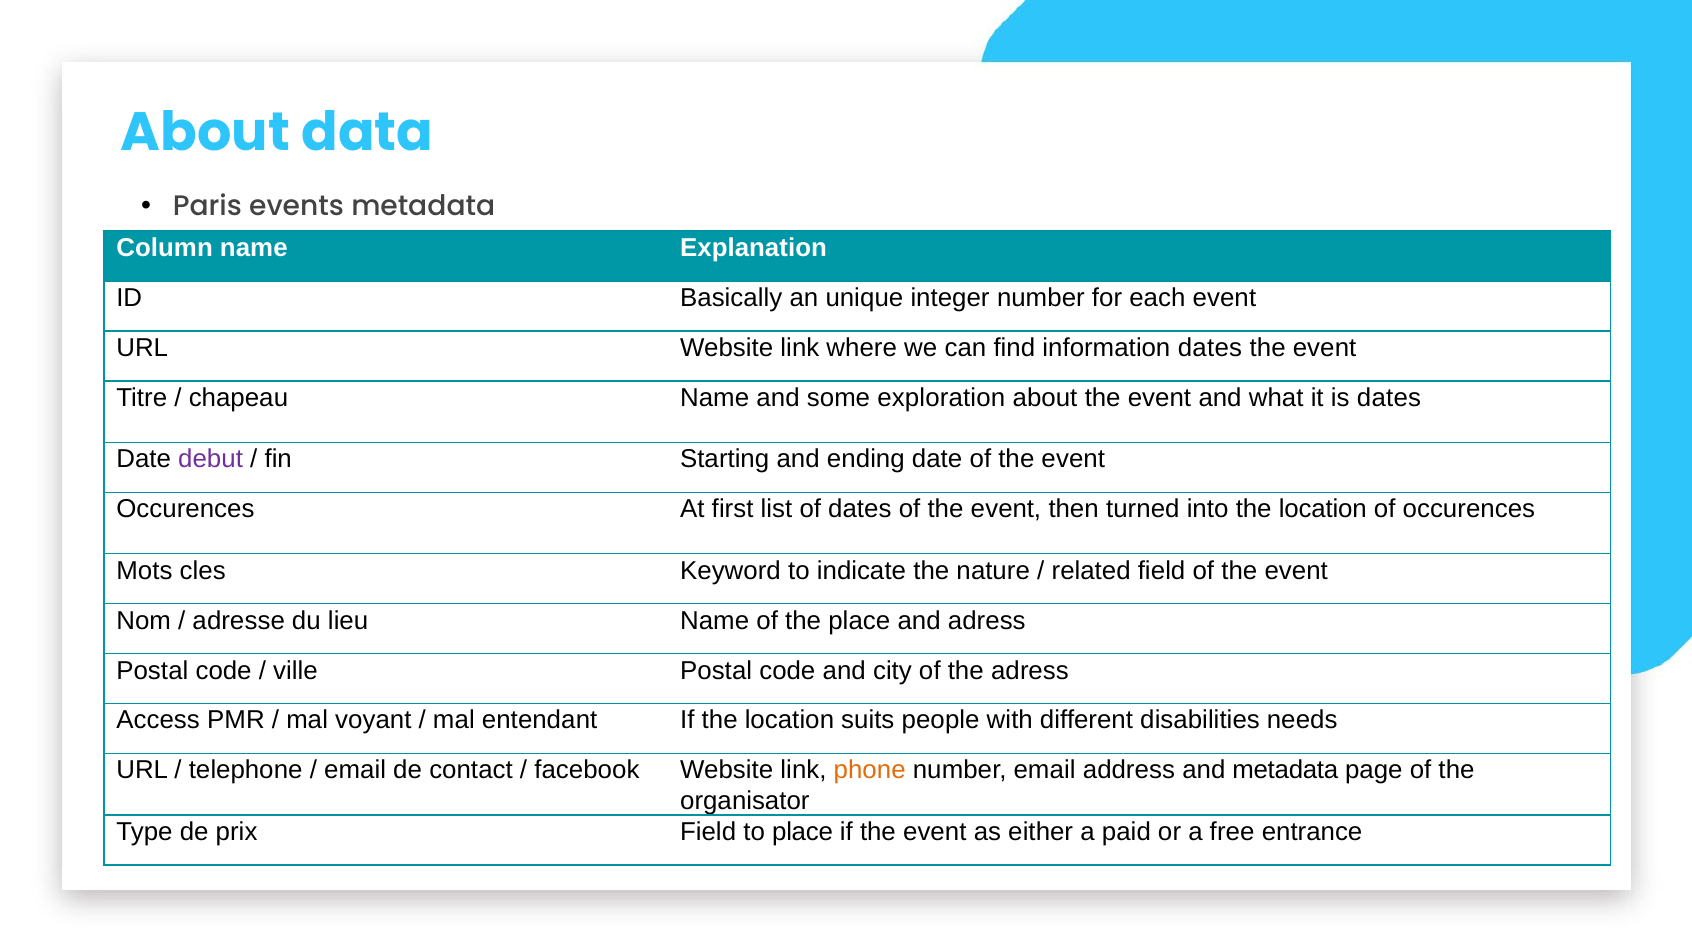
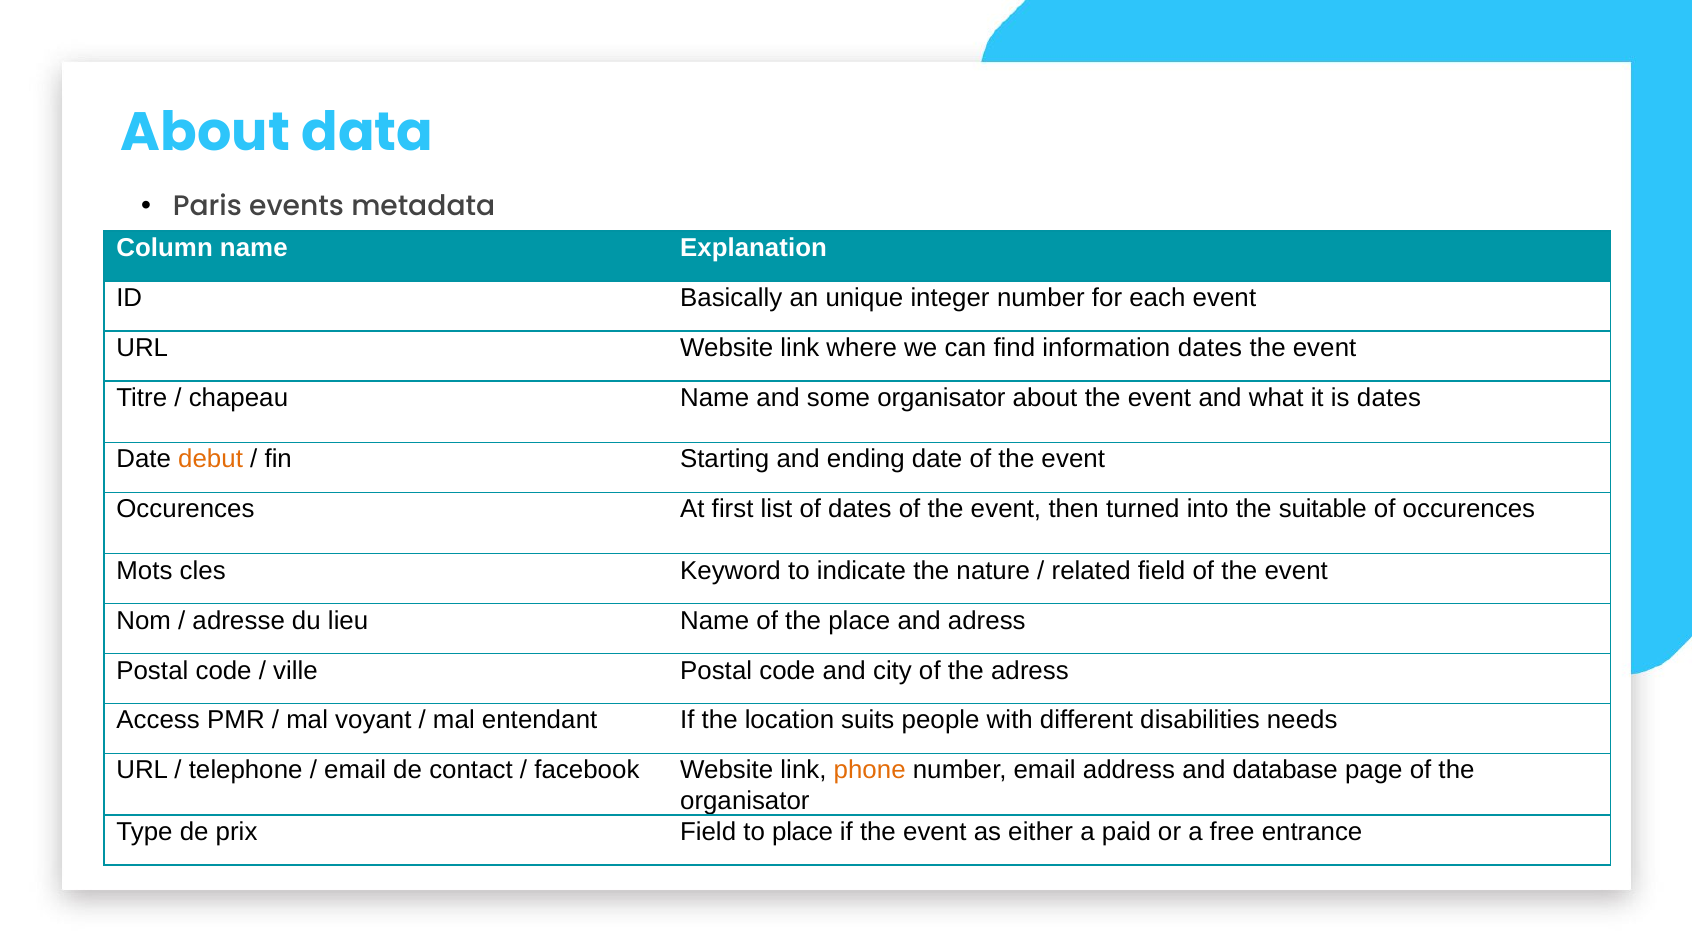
some exploration: exploration -> organisator (941, 398)
debut colour: purple -> orange (211, 459)
into the location: location -> suitable (1323, 509)
and metadata: metadata -> database (1285, 770)
